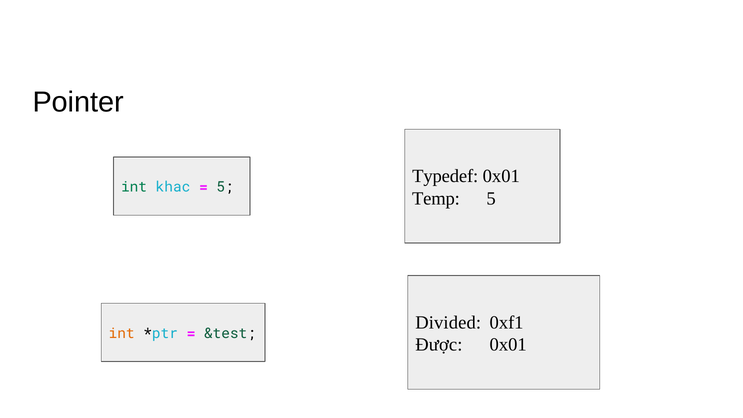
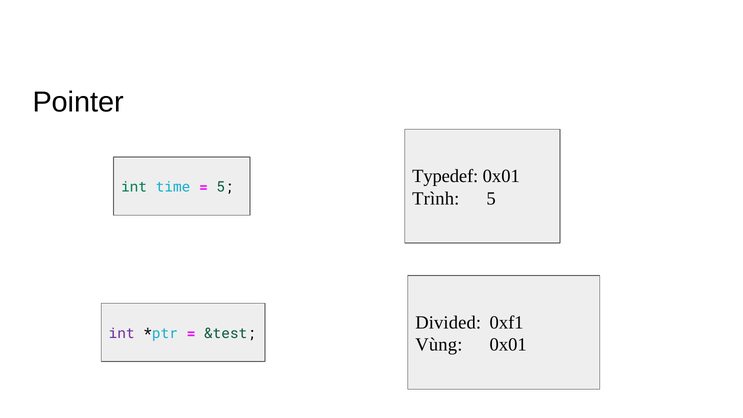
khac: khac -> time (173, 187)
Temp: Temp -> Trình (436, 199)
int colour: orange -> purple (122, 333)
Được: Được -> Vùng (439, 345)
